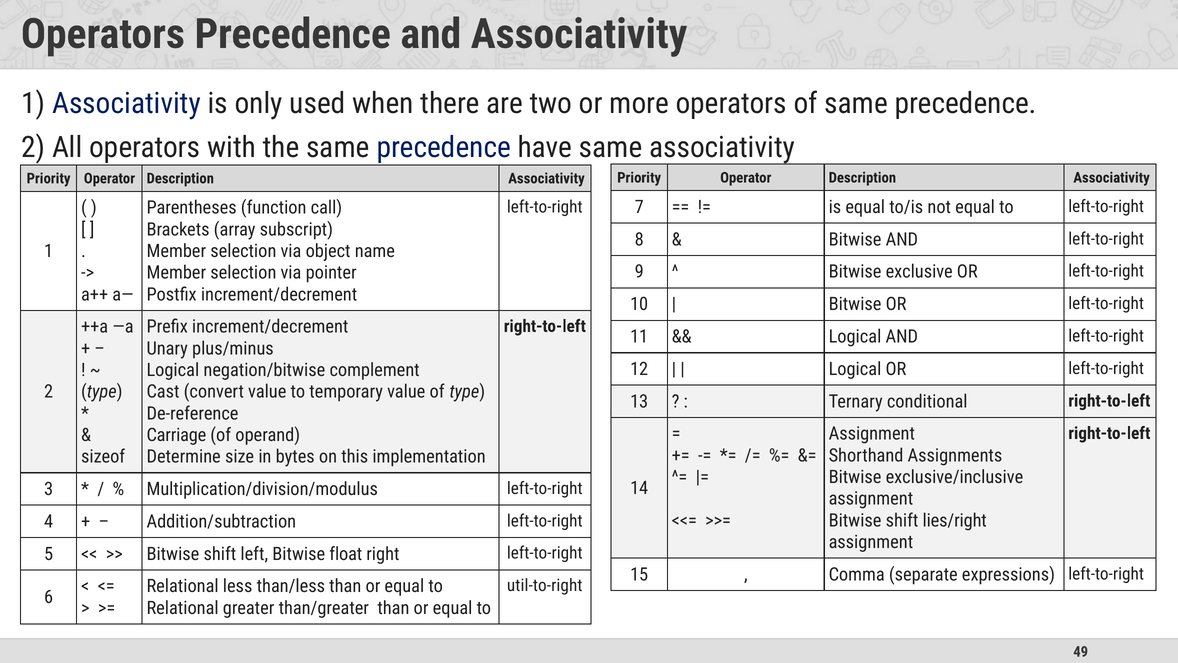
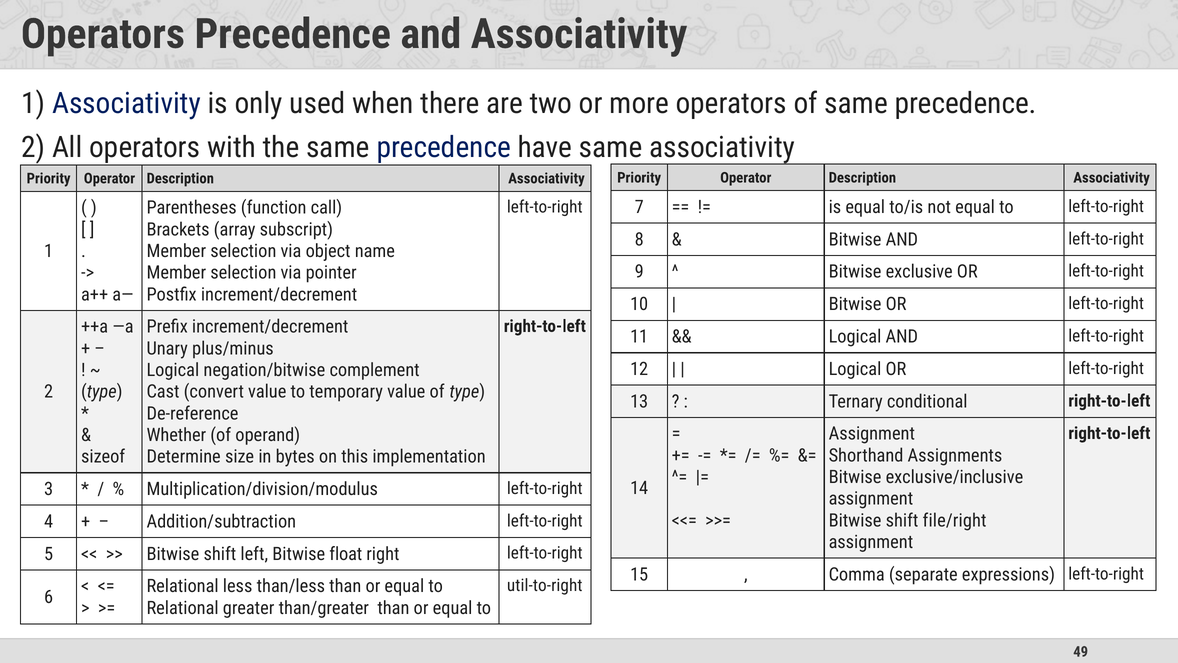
Carriage: Carriage -> Whether (176, 435)
lies/right: lies/right -> file/right (955, 520)
